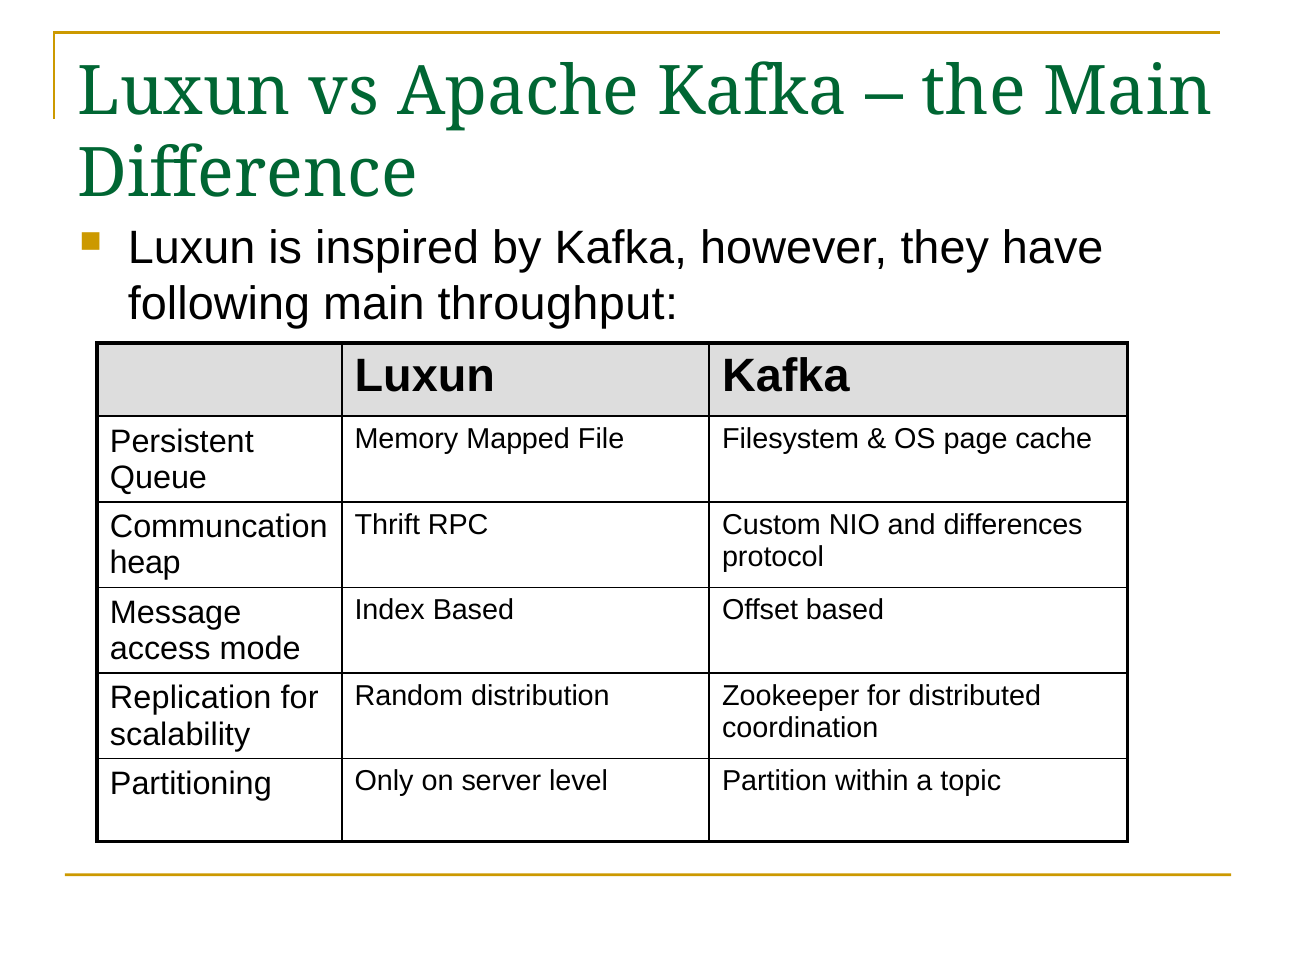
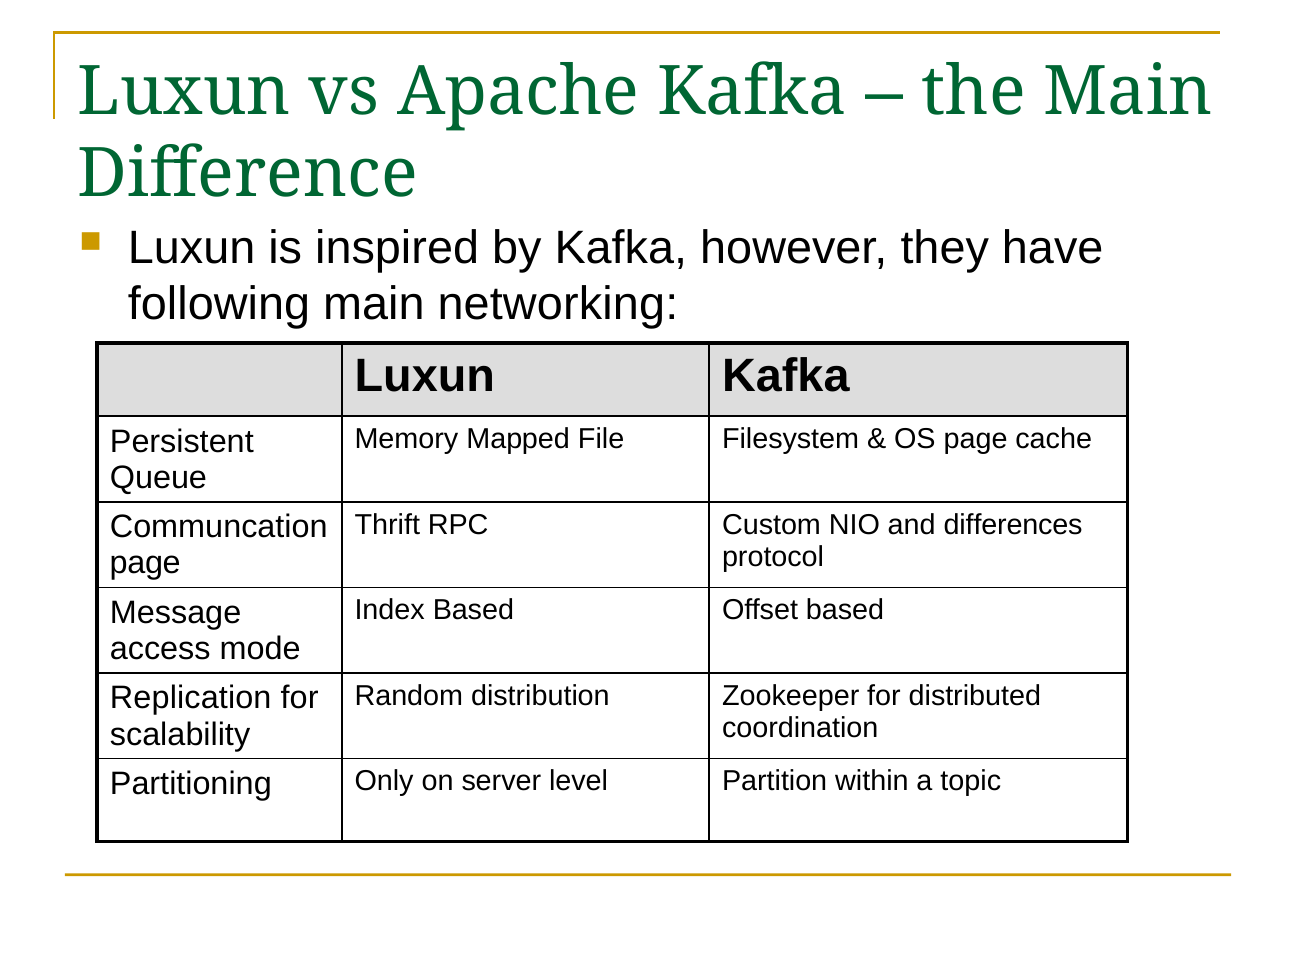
throughput: throughput -> networking (558, 304)
heap: heap -> page (145, 563)
